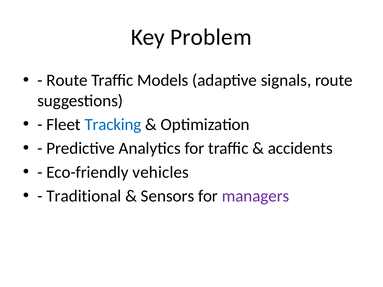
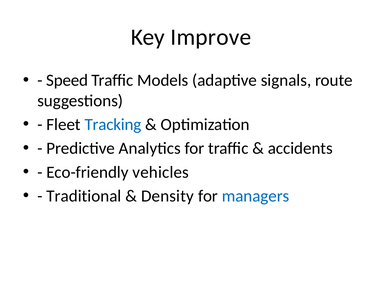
Problem: Problem -> Improve (211, 37)
Route: Route -> Speed (67, 80)
Sensors: Sensors -> Density (167, 196)
managers colour: purple -> blue (256, 196)
